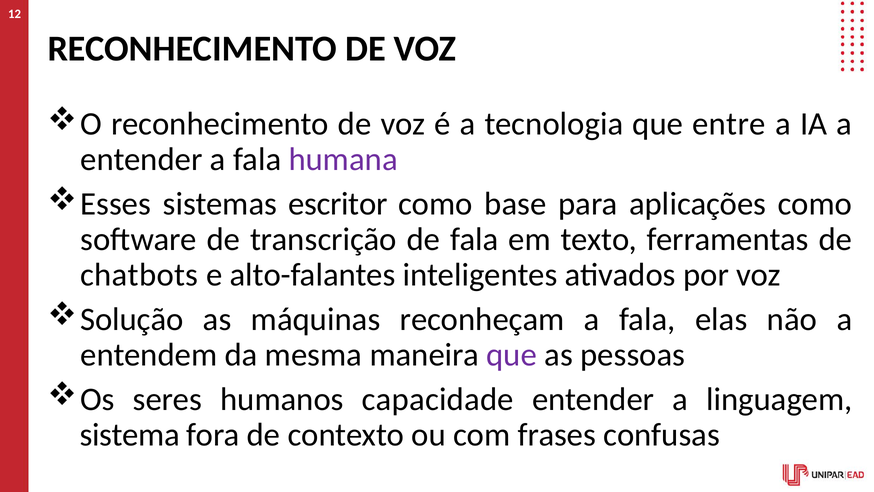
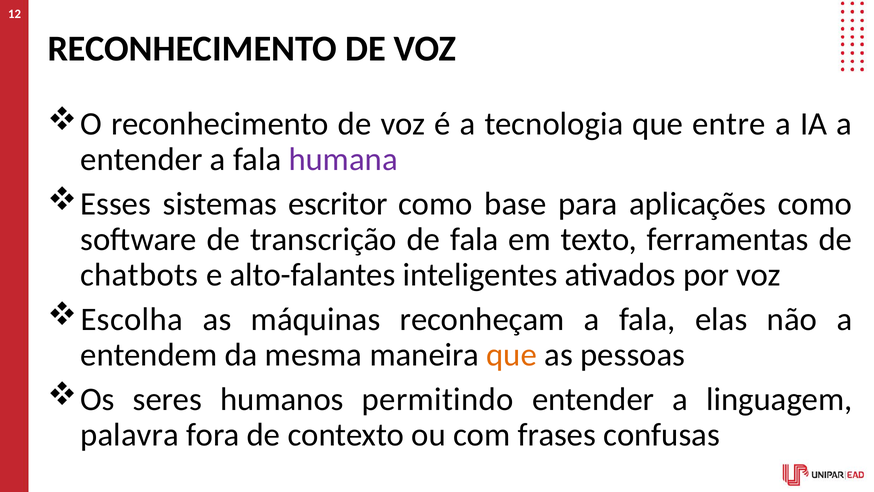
Solução: Solução -> Escolha (132, 319)
que colour: purple -> orange (512, 355)
capacidade: capacidade -> permitindo (438, 399)
sistema: sistema -> palavra (130, 434)
